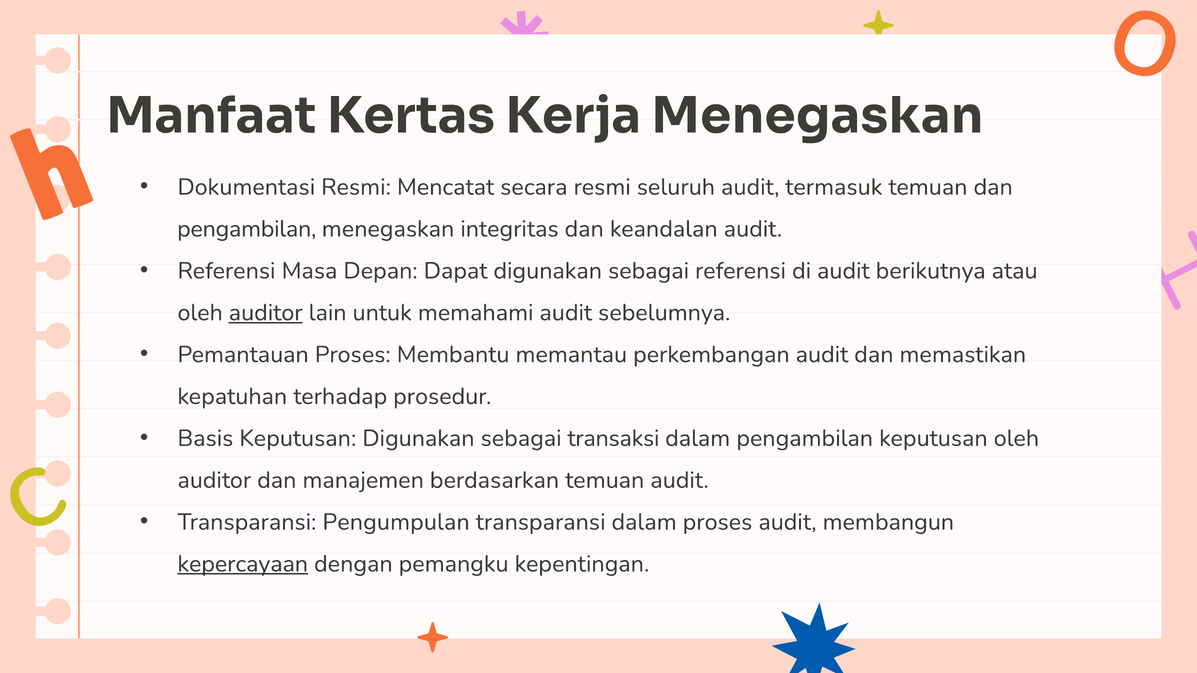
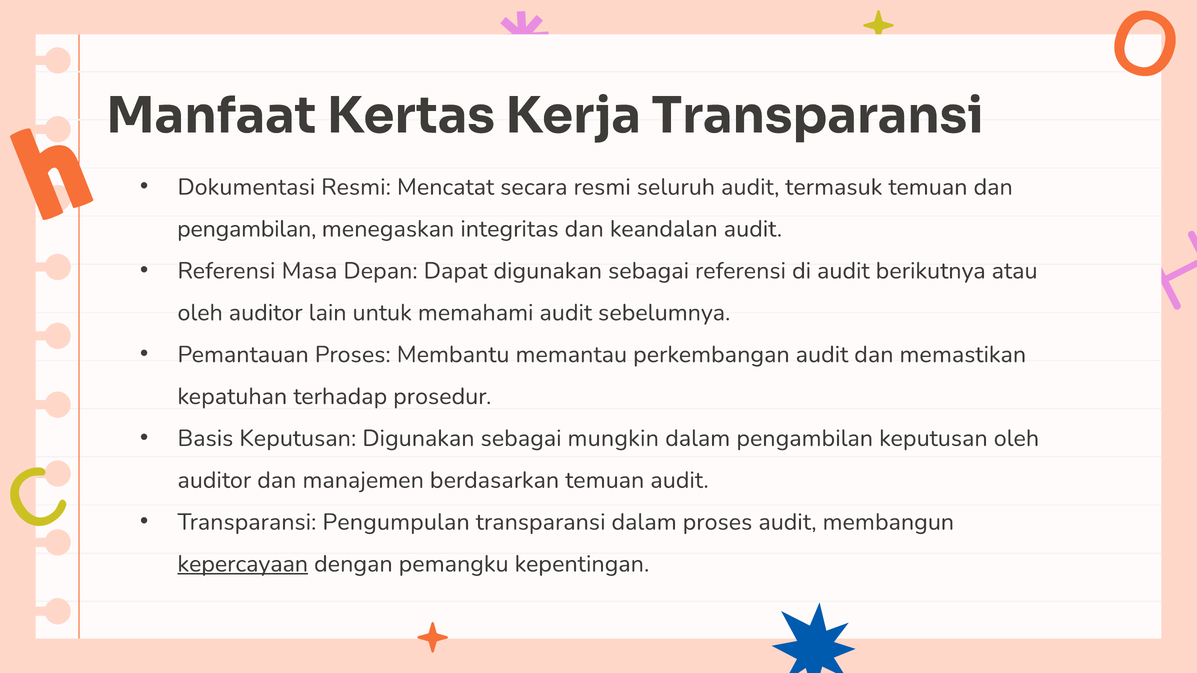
Kerja Menegaskan: Menegaskan -> Transparansi (818, 116)
auditor underline: present -> none (266, 313)
transaksi: transaksi -> mungkin (613, 438)
